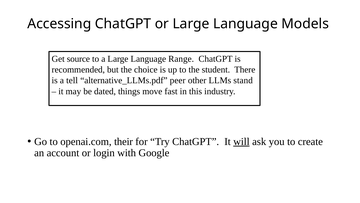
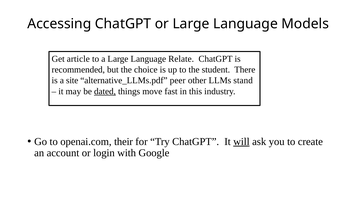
source: source -> article (78, 59)
Range: Range -> Relate (181, 59)
tell: tell -> site (72, 80)
dated underline: none -> present (105, 91)
